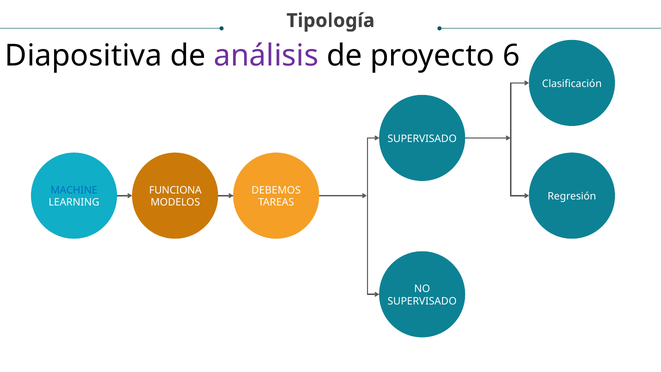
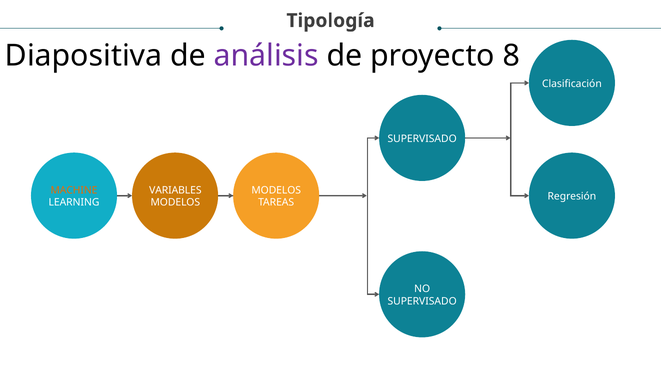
6: 6 -> 8 (511, 56)
MACHINE colour: blue -> orange (74, 190)
FUNCIONA: FUNCIONA -> VARIABLES (175, 190)
DEBEMOS: DEBEMOS -> MODELOS (276, 190)
